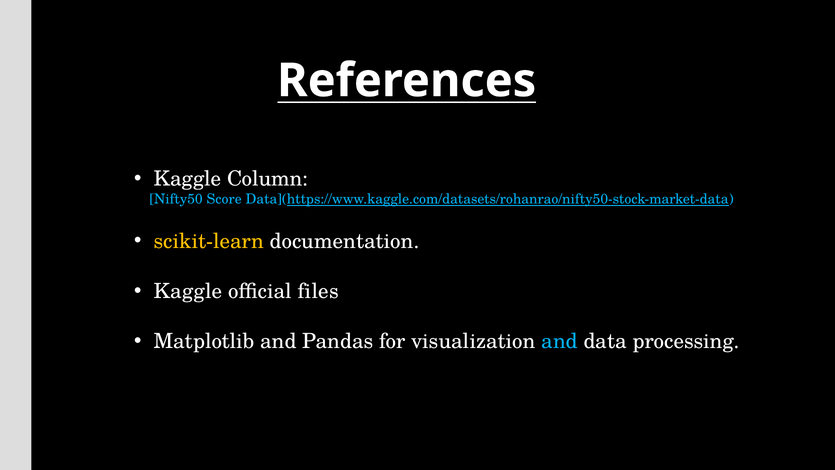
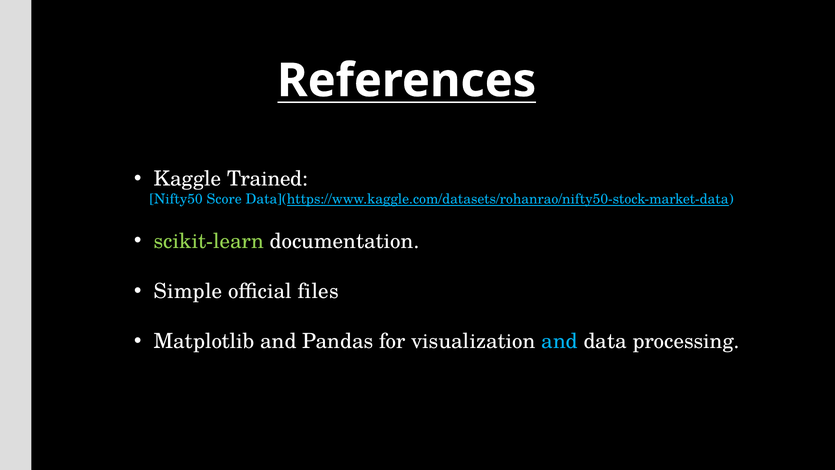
Column: Column -> Trained (268, 179)
scikit-learn colour: yellow -> light green (209, 241)
Kaggle: Kaggle -> Simple (188, 291)
